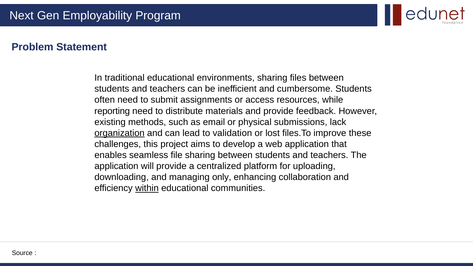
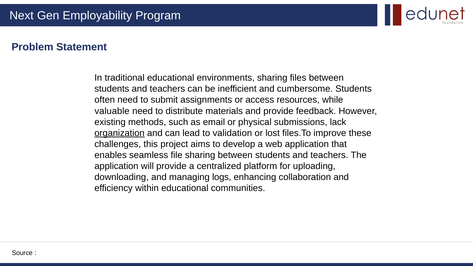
reporting: reporting -> valuable (112, 111)
only: only -> logs (222, 177)
within underline: present -> none (147, 188)
